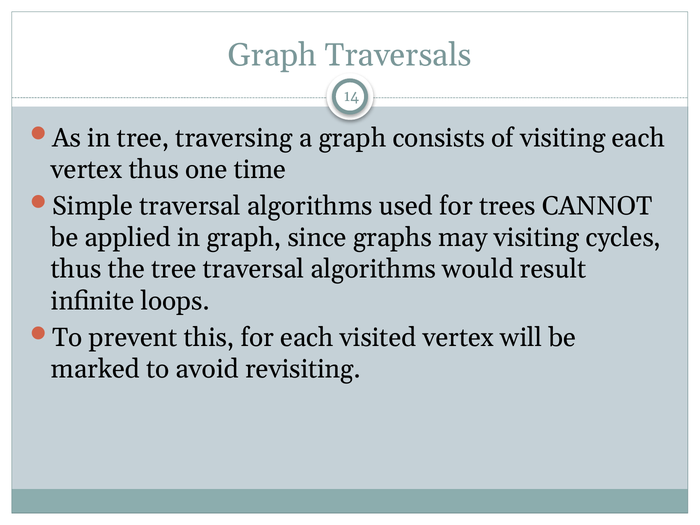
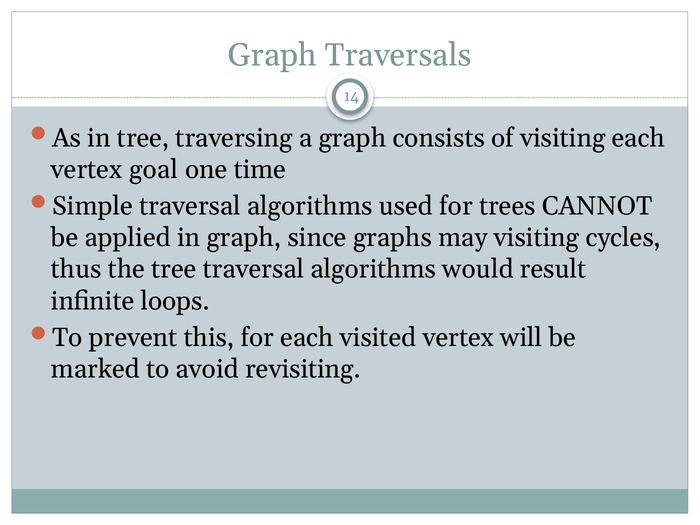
vertex thus: thus -> goal (154, 169)
